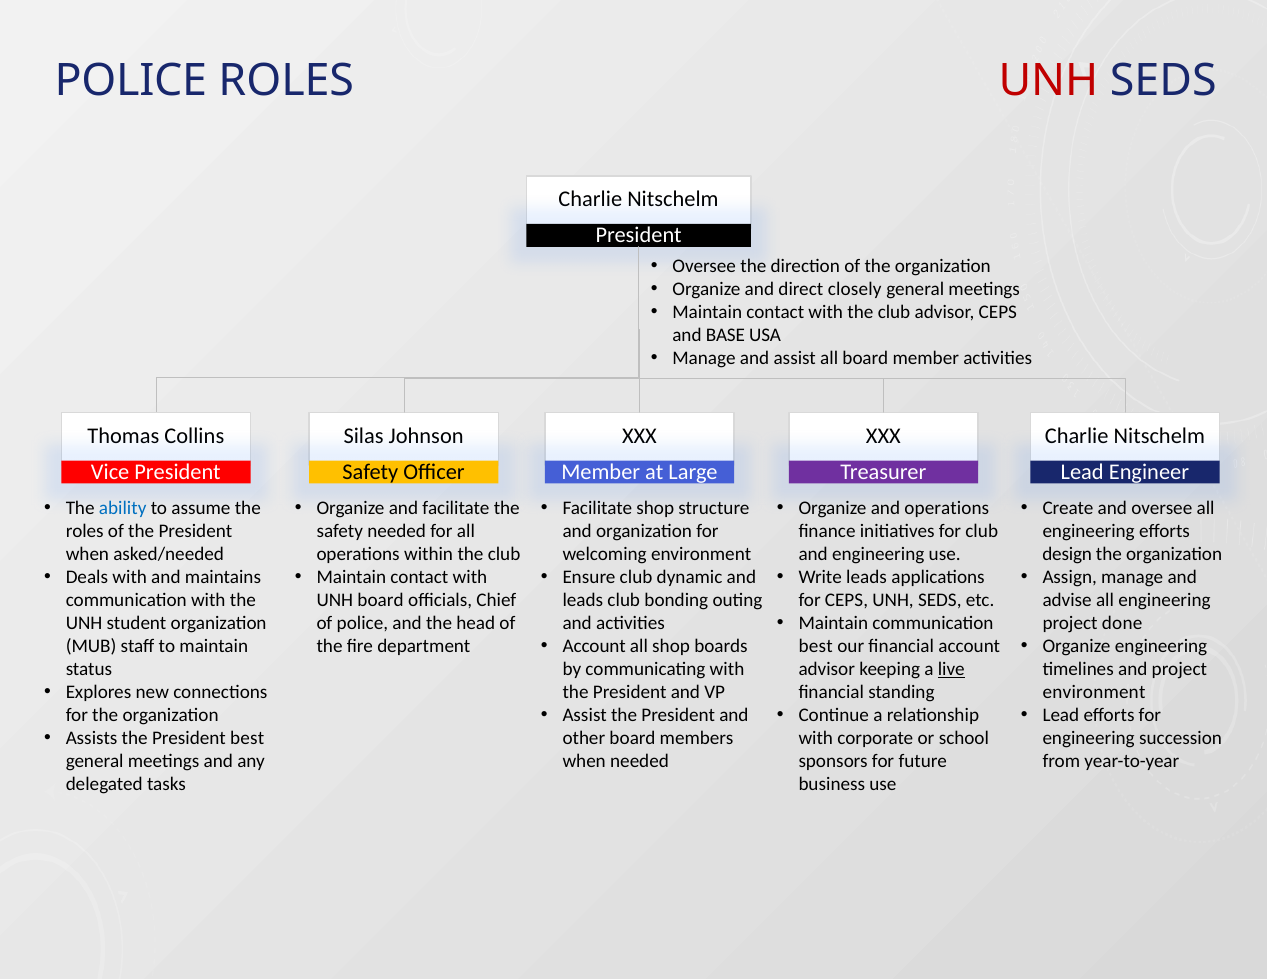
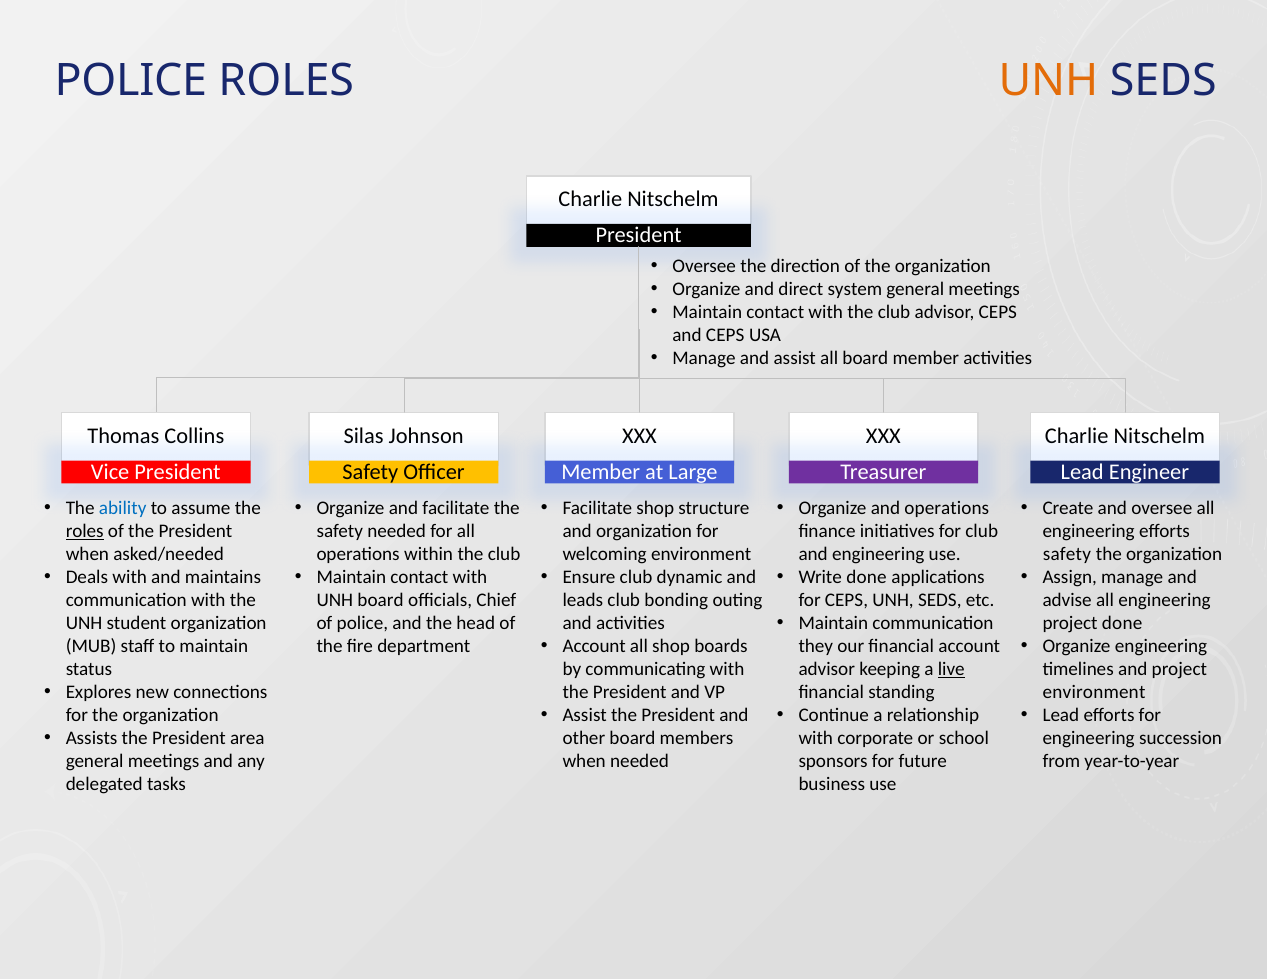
UNH colour: red -> orange (1048, 80)
closely: closely -> system (855, 289)
and BASE: BASE -> CEPS (725, 335)
roles underline: none -> present (85, 531)
design: design -> safety (1067, 554)
Write leads: leads -> done (866, 577)
best: best -> they (816, 646)
President best: best -> area (247, 738)
